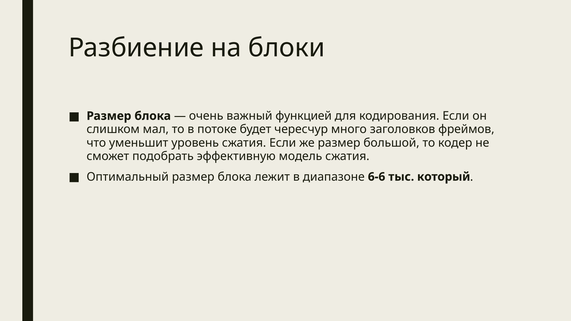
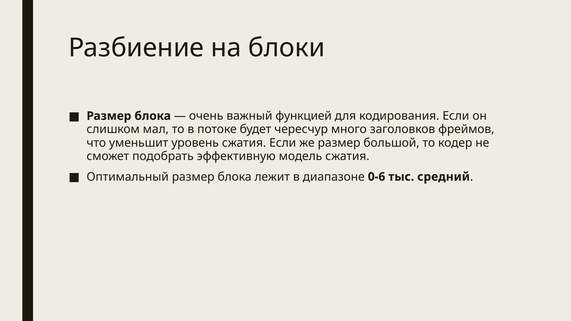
6-6: 6-6 -> 0-6 (377, 177)
который: который -> средний (444, 177)
